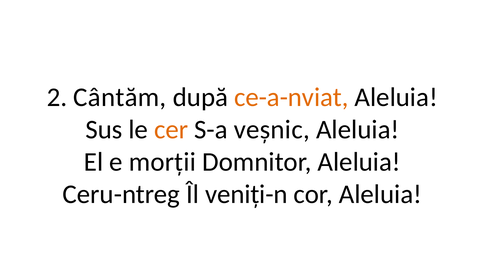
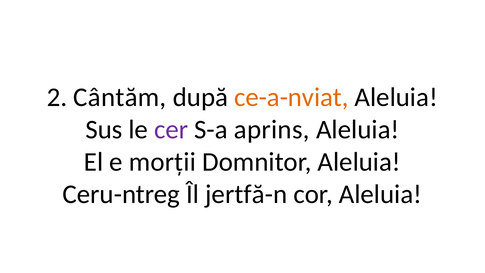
cer colour: orange -> purple (171, 129)
veșnic: veșnic -> aprins (272, 129)
veniți-n: veniți-n -> jertfă-n (246, 194)
